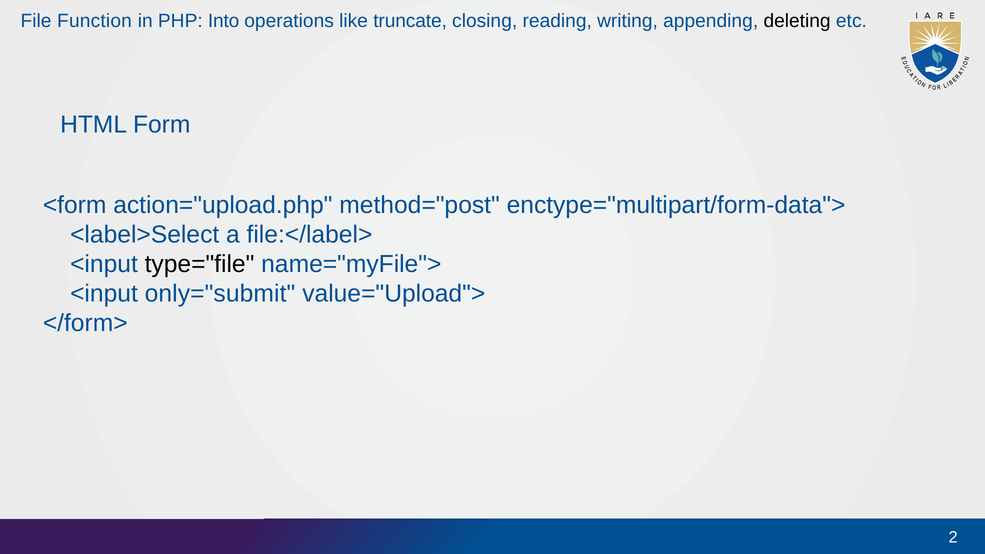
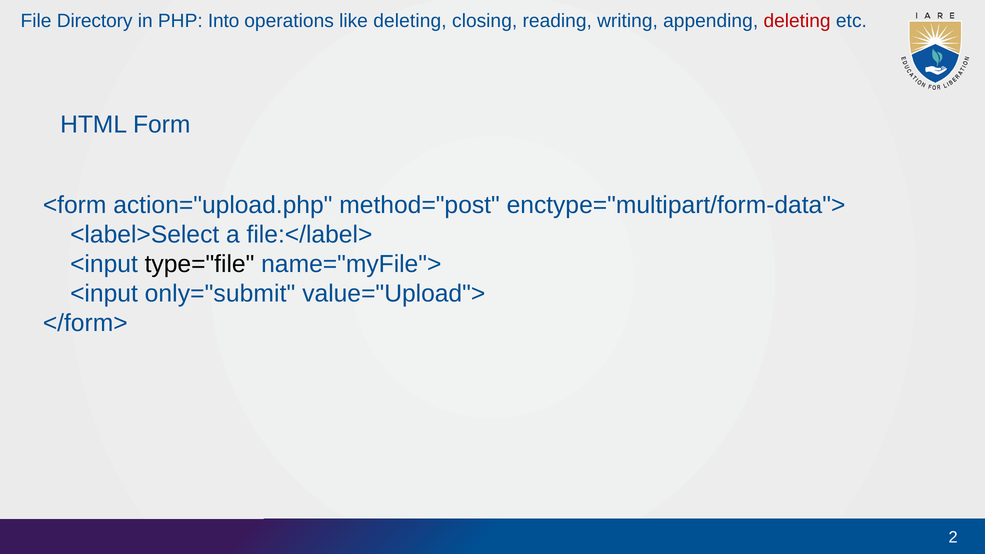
Function: Function -> Directory (95, 21)
like truncate: truncate -> deleting (410, 21)
deleting colour: black -> red (797, 21)
